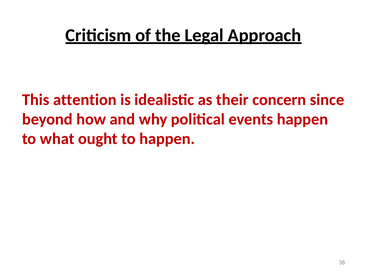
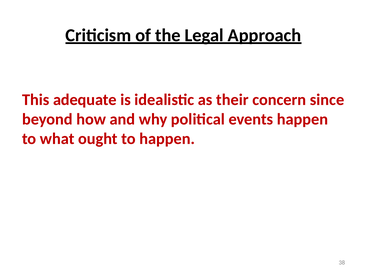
attention: attention -> adequate (85, 100)
